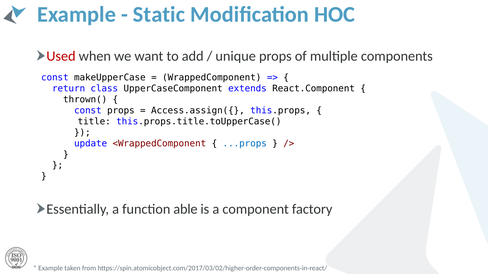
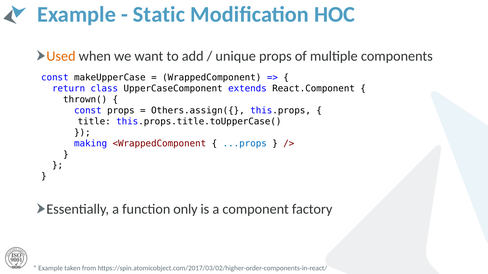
Used colour: red -> orange (61, 56)
Access.assign({: Access.assign({ -> Others.assign({ (198, 111)
update: update -> making (91, 144)
able: able -> only (185, 210)
